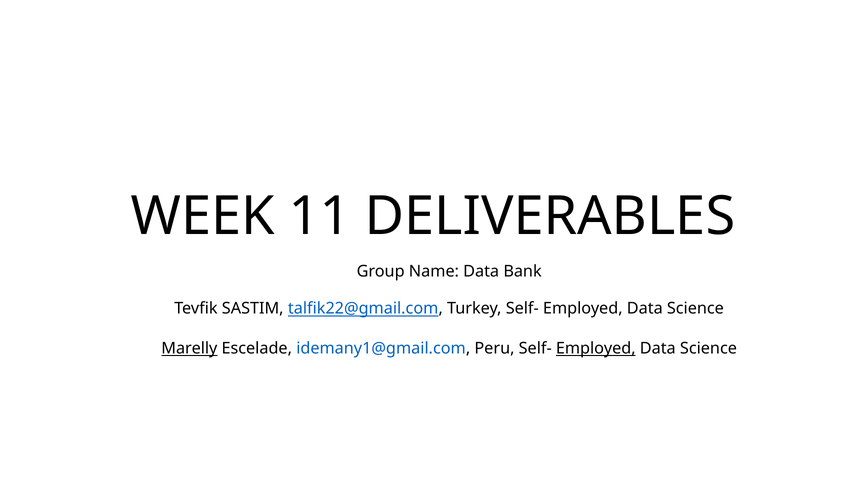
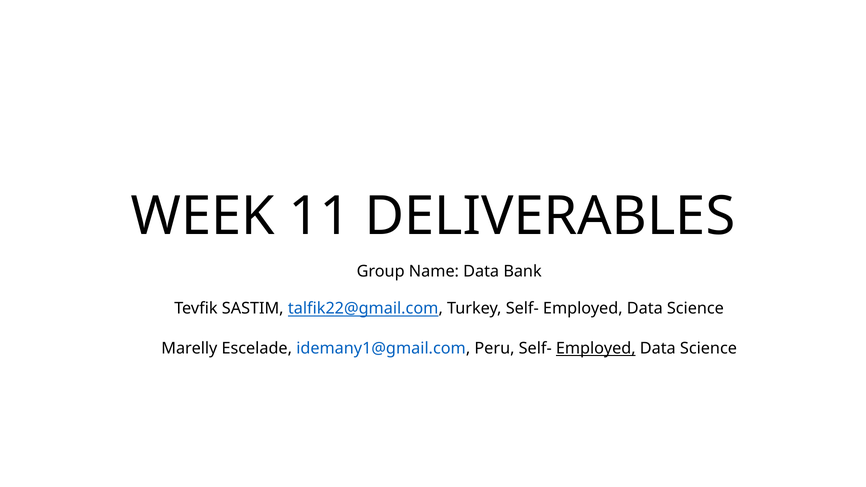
Marelly underline: present -> none (189, 348)
